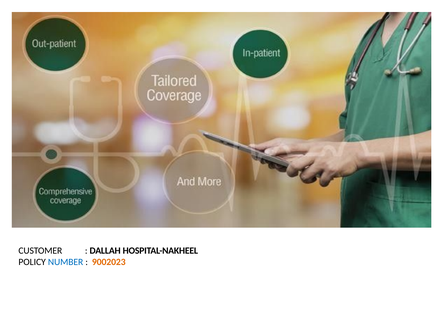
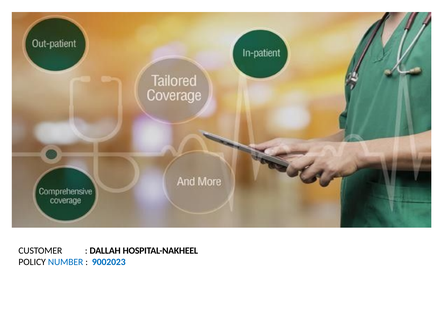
9002023 colour: orange -> blue (109, 262)
